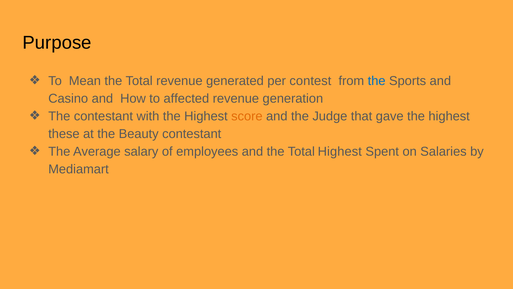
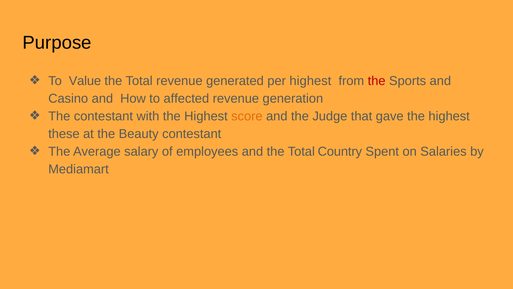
Mean: Mean -> Value (85, 81)
per contest: contest -> highest (310, 81)
the colour: blue -> red (377, 81)
Total Highest: Highest -> Country (340, 151)
